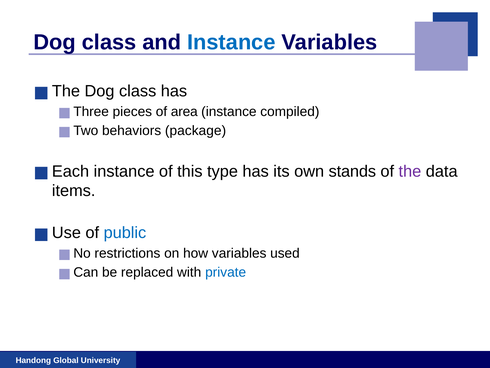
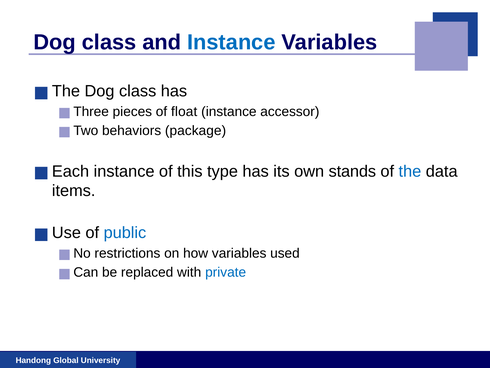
area: area -> float (184, 112)
compiled: compiled -> accessor (290, 112)
the colour: purple -> blue (410, 171)
